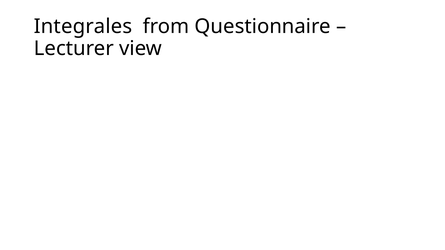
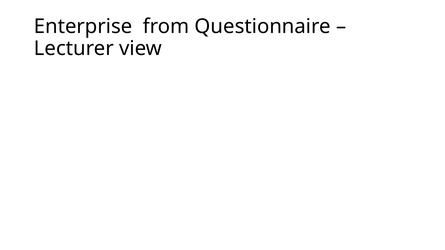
Integrales: Integrales -> Enterprise (83, 26)
